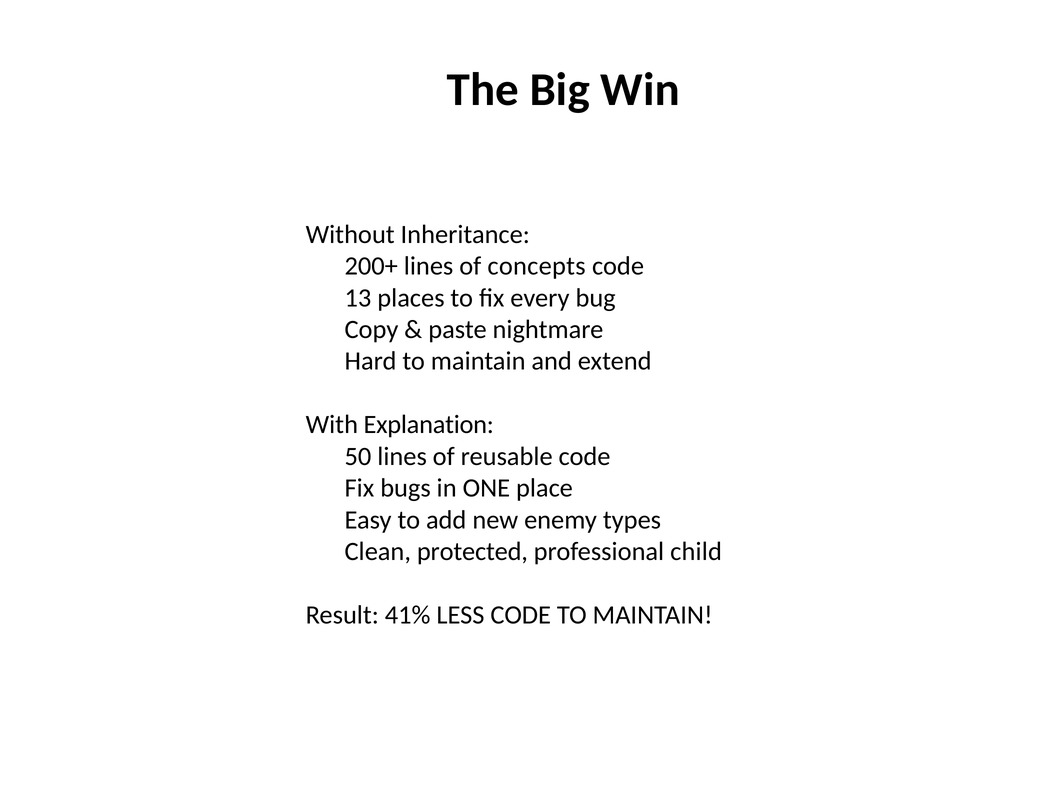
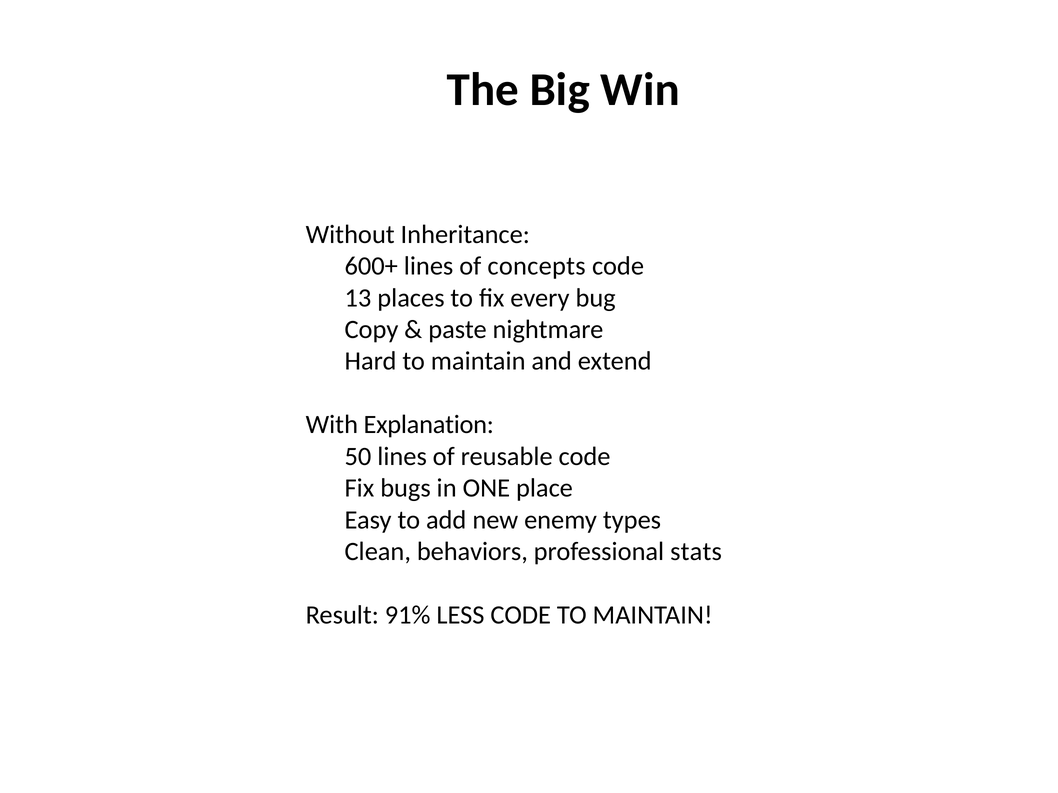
200+: 200+ -> 600+ (371, 266)
protected: protected -> behaviors (472, 552)
child: child -> stats (696, 552)
41%: 41% -> 91% (408, 615)
